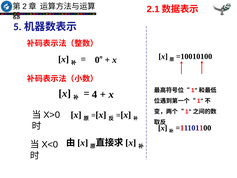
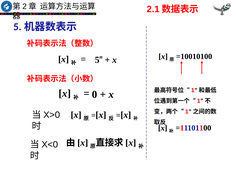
0: 0 -> 5 (97, 60)
4: 4 -> 0 (95, 94)
